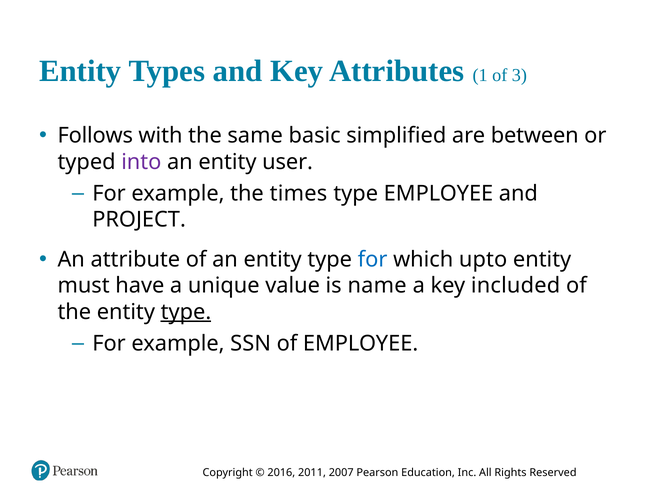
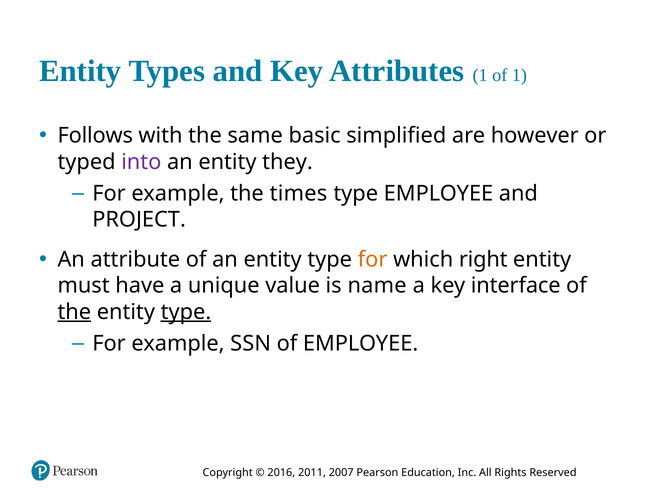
of 3: 3 -> 1 (519, 75)
between: between -> however (535, 136)
user: user -> they (288, 162)
for colour: blue -> orange (373, 259)
upto: upto -> right (483, 259)
included: included -> interface (516, 285)
the underline: none -> present (74, 312)
